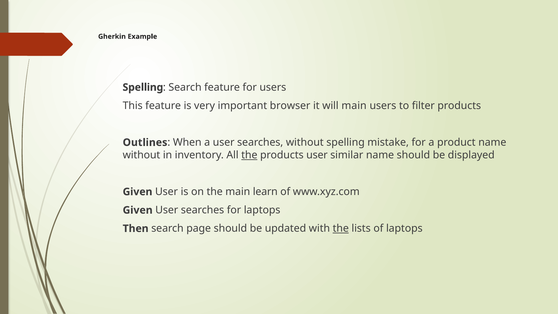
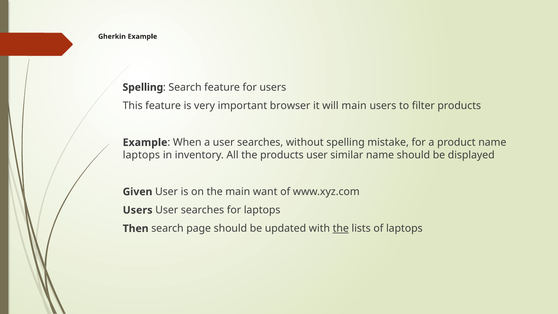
Outlines: Outlines -> Example (145, 142)
without: without -> laptops (141, 155)
the underline: present -> none (249, 155)
learn: learn -> want (265, 192)
Given: Given -> Users (138, 210)
